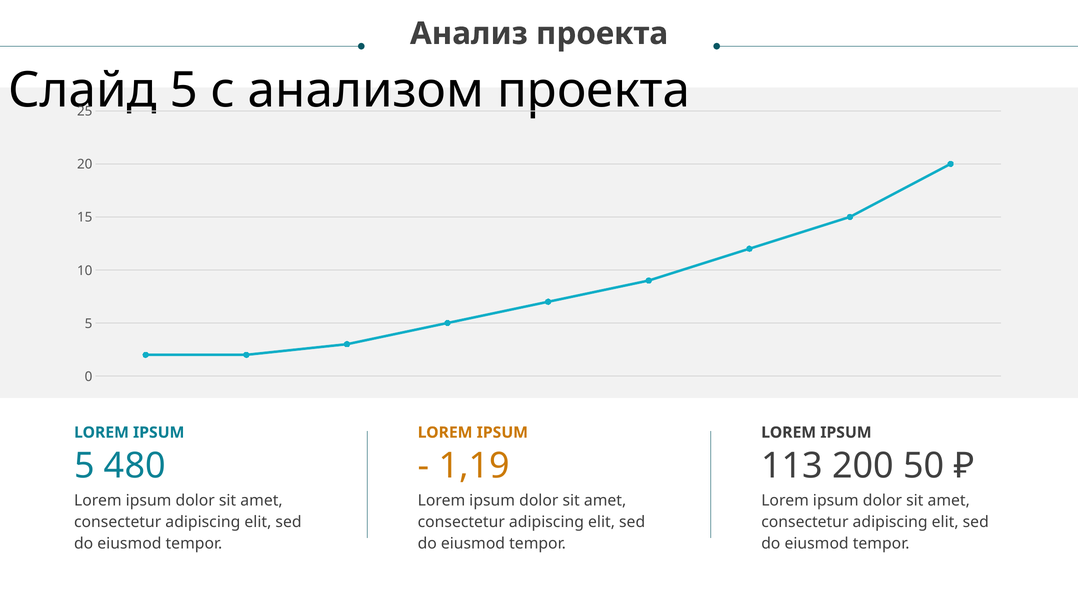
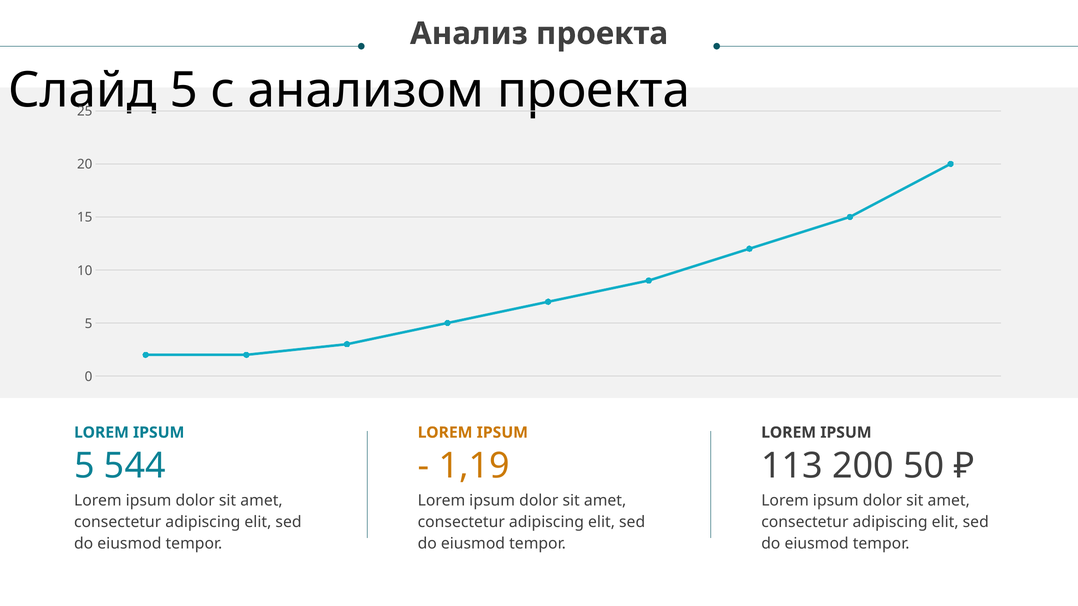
480: 480 -> 544 (135, 466)
